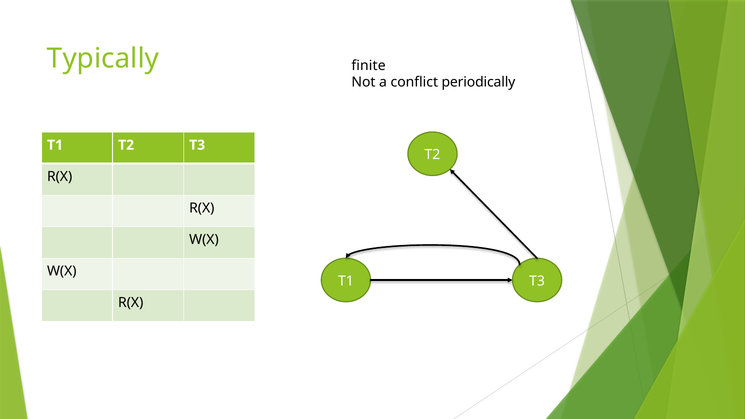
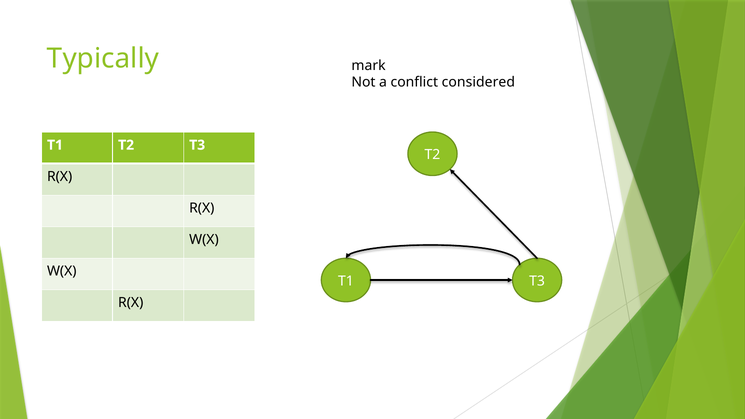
finite: finite -> mark (369, 65)
periodically: periodically -> considered (478, 82)
